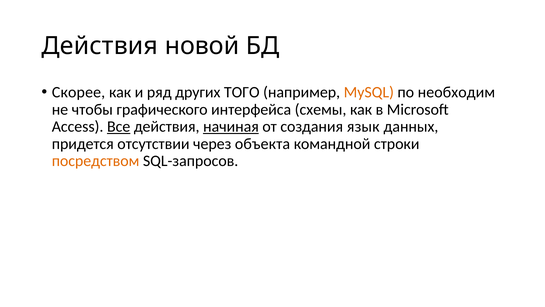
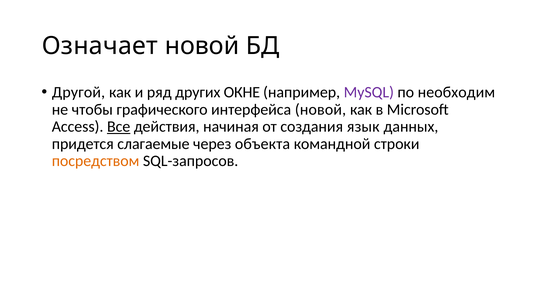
Действия: Действия -> Означает (100, 46)
Скорее: Скорее -> Другой (79, 92)
ТОГО: ТОГО -> ОКНЕ (242, 92)
MySQL colour: orange -> purple (369, 92)
интерфейса схемы: схемы -> новой (320, 109)
начиная underline: present -> none (231, 126)
отсутствии: отсутствии -> слагаемые (153, 144)
